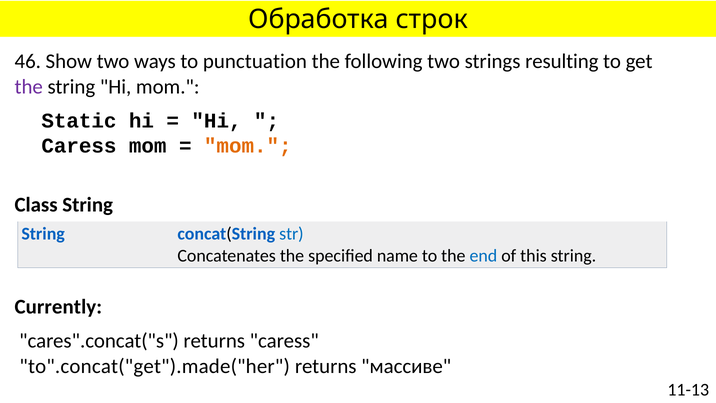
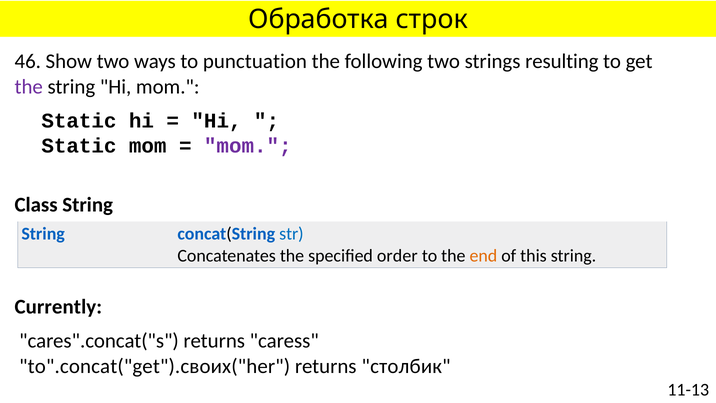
Caress: Caress -> Static (79, 146)
mom colour: orange -> purple (248, 146)
name: name -> order (397, 256)
end colour: blue -> orange (483, 256)
to".concat("get").made("her: to".concat("get").made("her -> to".concat("get").своих("her (155, 366)
массиве: массиве -> столбик (406, 366)
